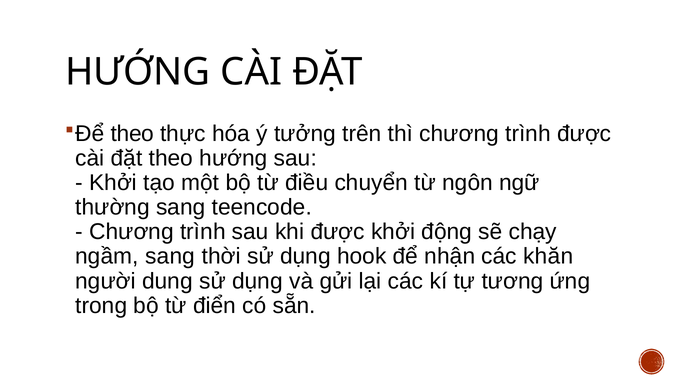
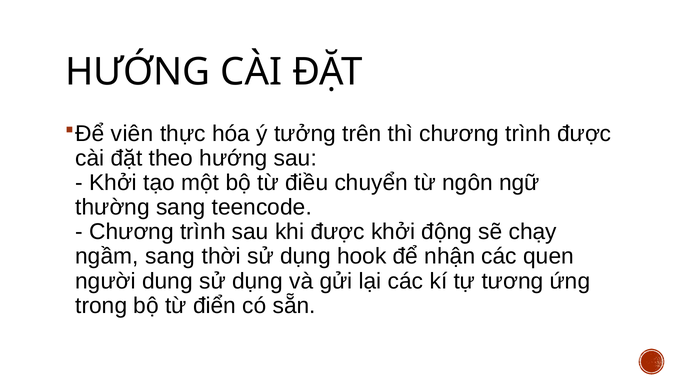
theo: theo -> viên (132, 134)
khăn: khăn -> quen (549, 257)
